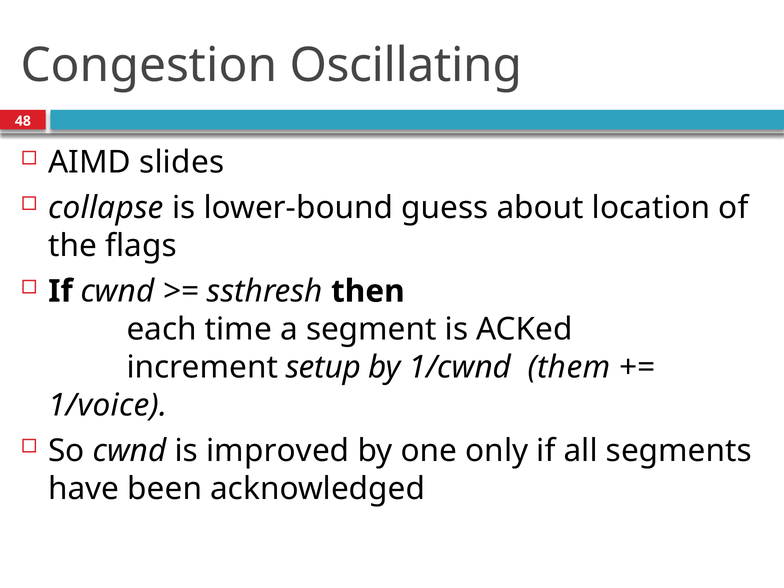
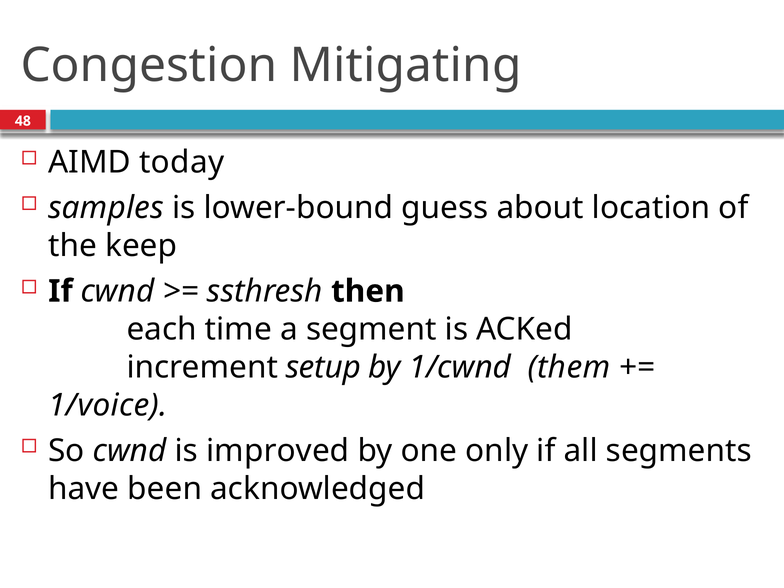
Oscillating: Oscillating -> Mitigating (406, 65)
slides: slides -> today (182, 162)
collapse: collapse -> samples (106, 208)
flags: flags -> keep (141, 246)
